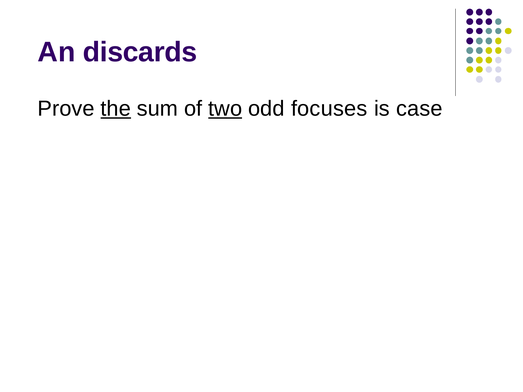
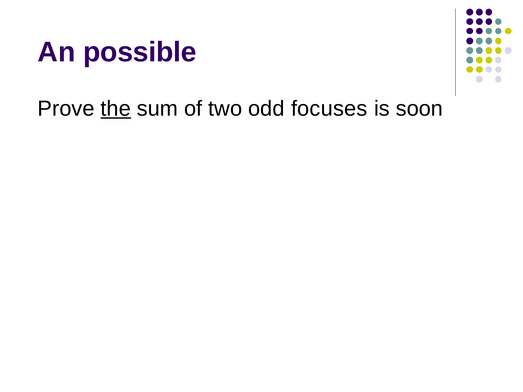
discards: discards -> possible (140, 52)
two underline: present -> none (225, 109)
case: case -> soon (419, 109)
